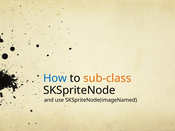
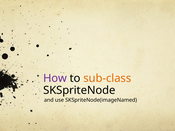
How colour: blue -> purple (55, 78)
